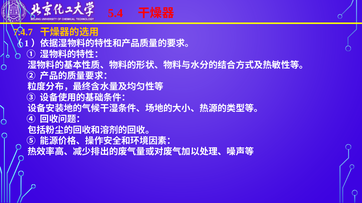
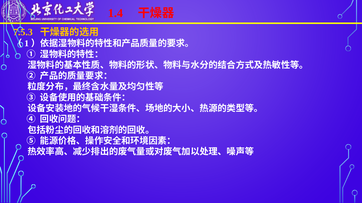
5.4: 5.4 -> 1.4 (115, 13)
7.4.7: 7.4.7 -> 7.5.3 (23, 32)
